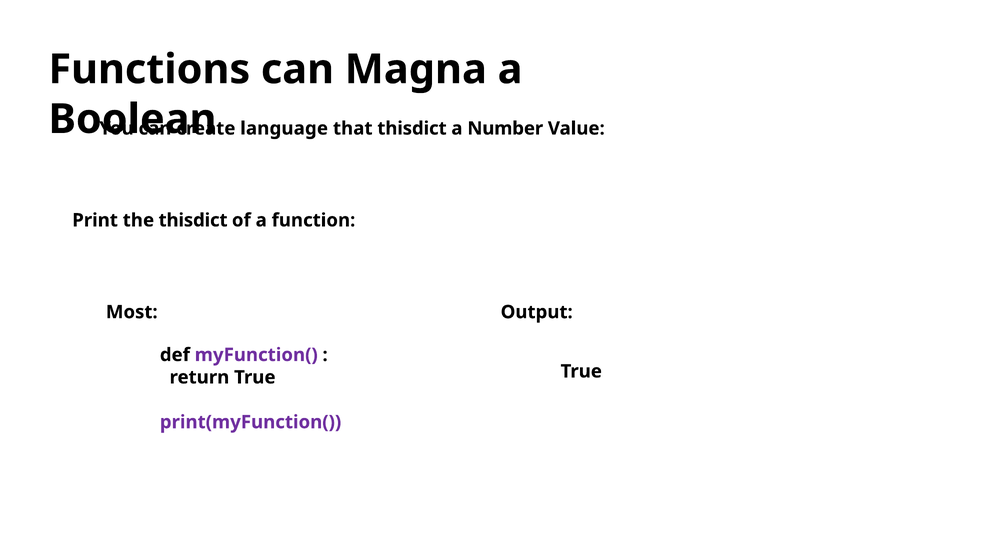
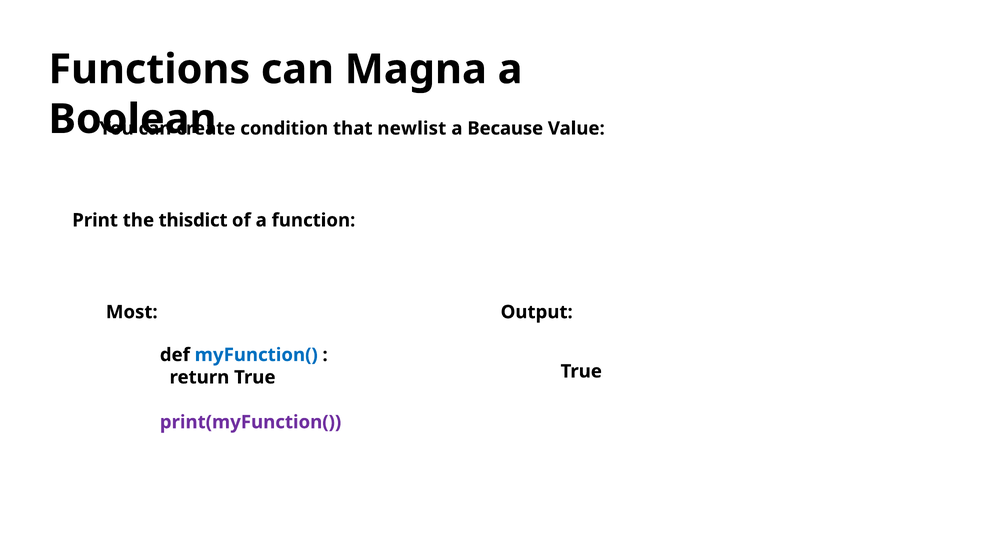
language: language -> condition (284, 128)
that thisdict: thisdict -> newlist (412, 128)
Number: Number -> Because (505, 128)
myFunction( colour: purple -> blue (256, 355)
